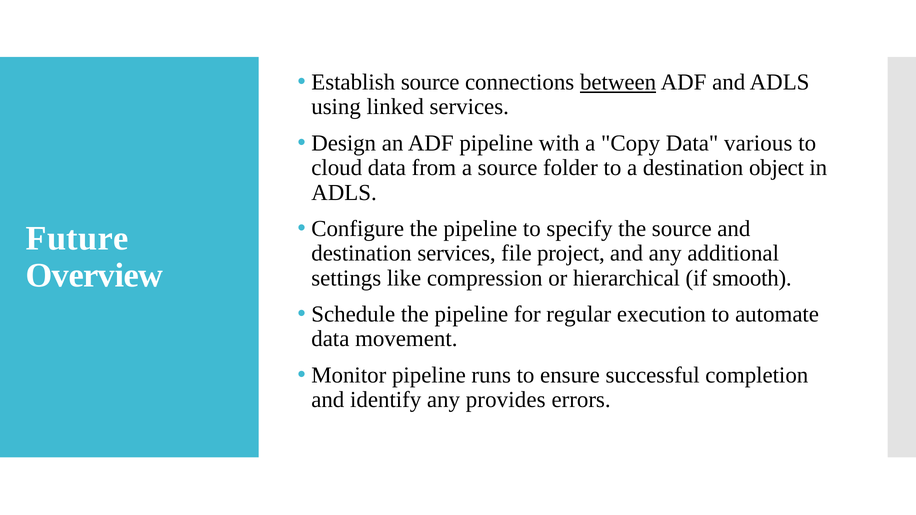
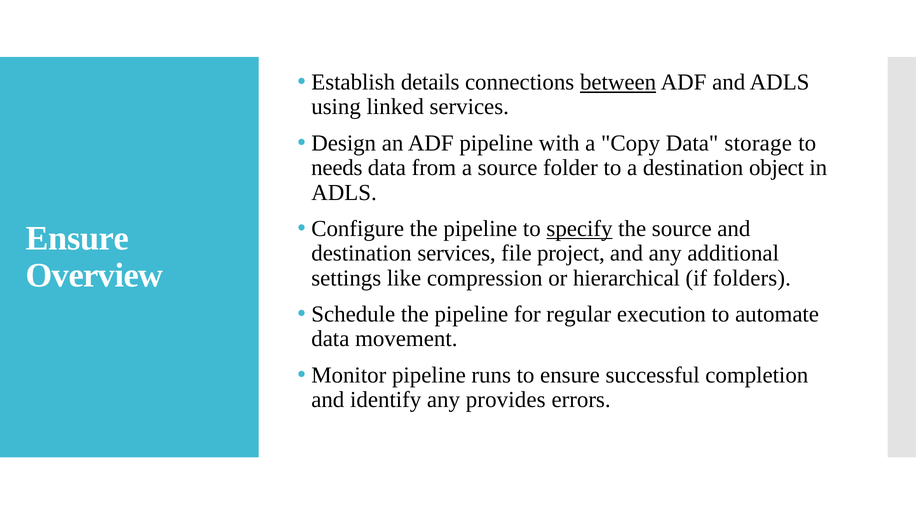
Establish source: source -> details (430, 82)
various: various -> storage (758, 143)
cloud: cloud -> needs (337, 168)
specify underline: none -> present (579, 229)
Future: Future -> Ensure (77, 238)
smooth: smooth -> folders (752, 278)
